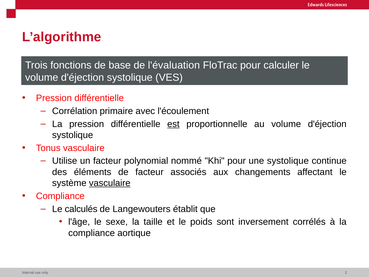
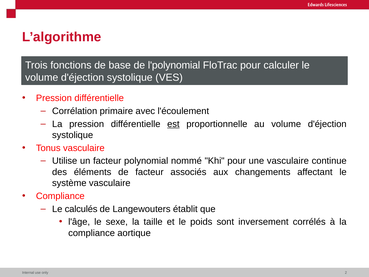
l'évaluation: l'évaluation -> l'polynomial (174, 65)
une systolique: systolique -> vasculaire (288, 161)
vasculaire underline: present -> none (110, 183)
